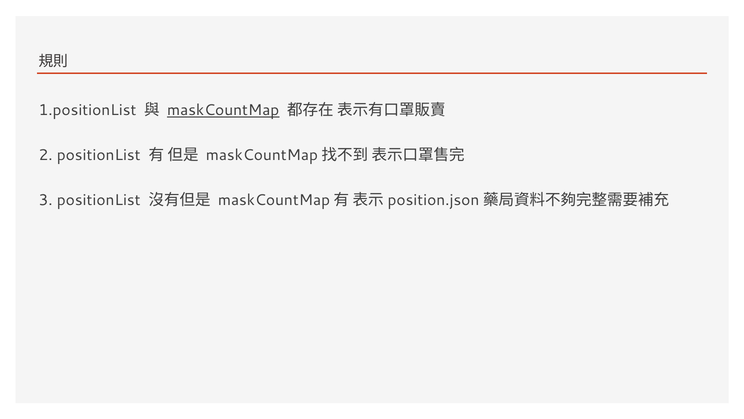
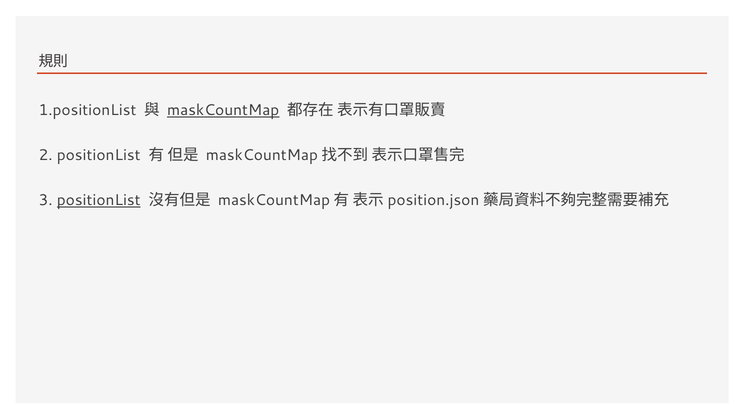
positionList underline: none -> present (99, 200)
